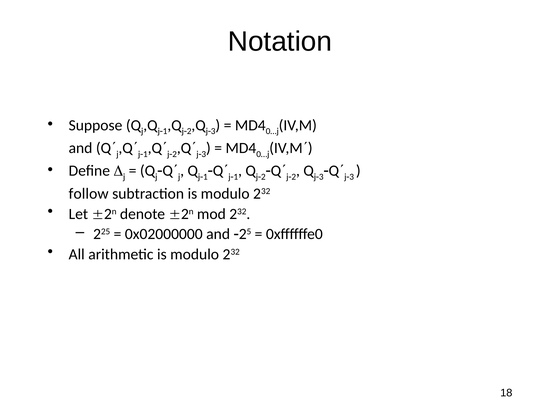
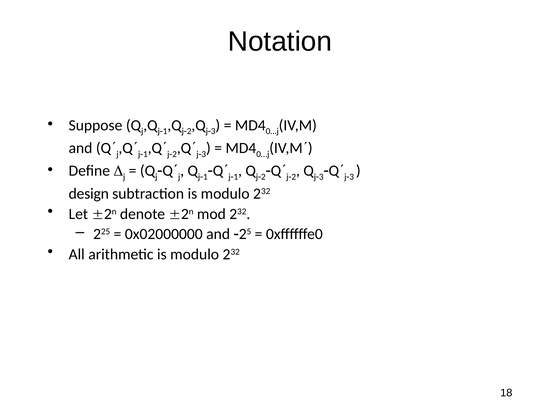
follow: follow -> design (89, 194)
